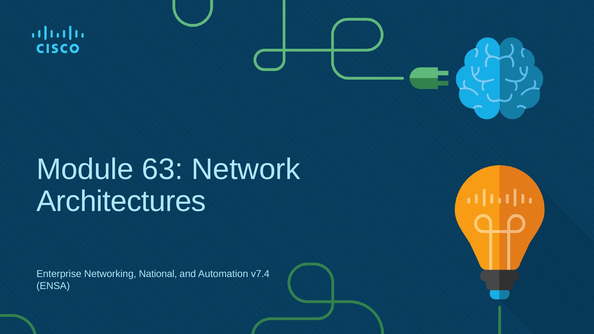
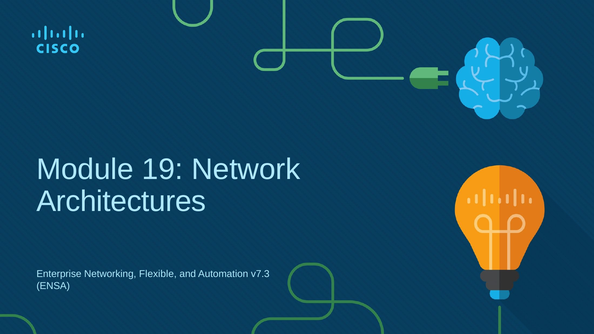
63: 63 -> 19 (163, 169)
National: National -> Flexible (158, 274)
v7.4: v7.4 -> v7.3 (260, 274)
